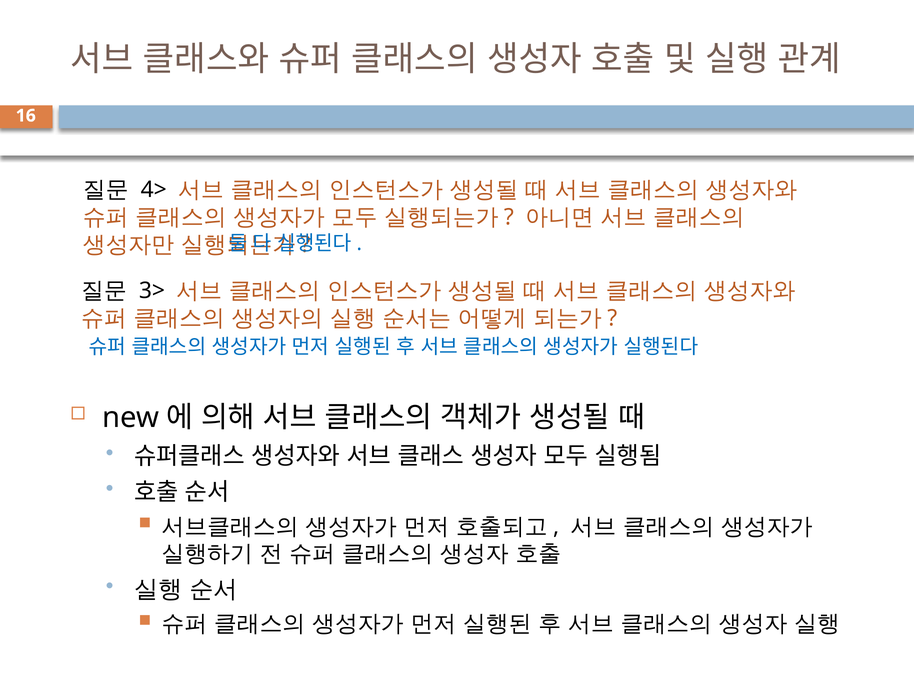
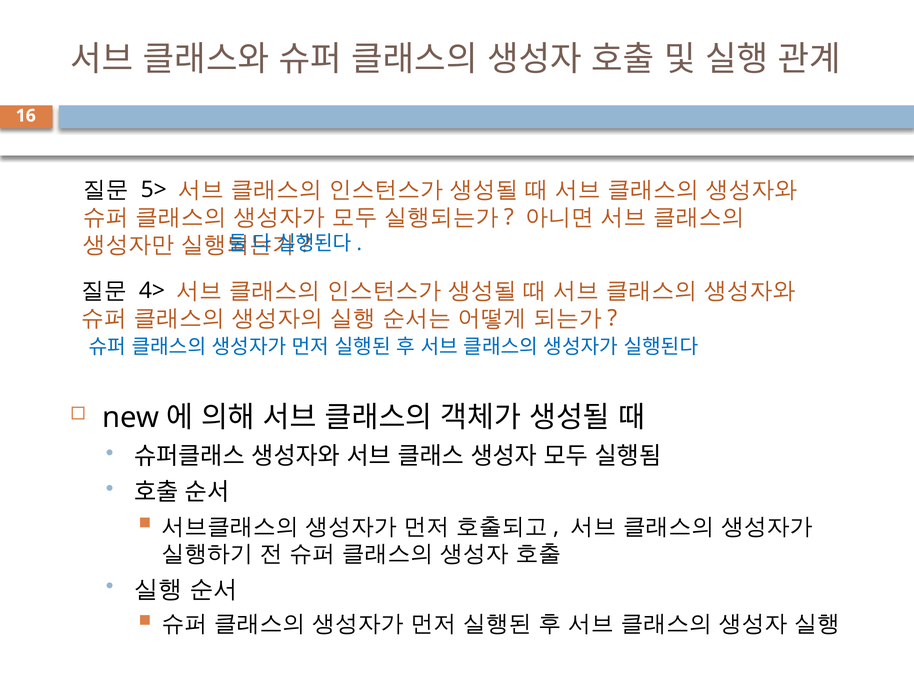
4>: 4> -> 5> (154, 190)
3>: 3> -> 4> (152, 291)
